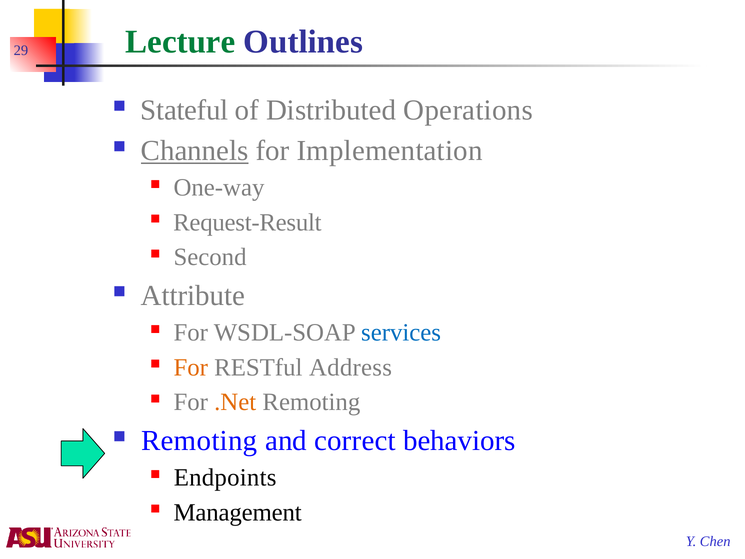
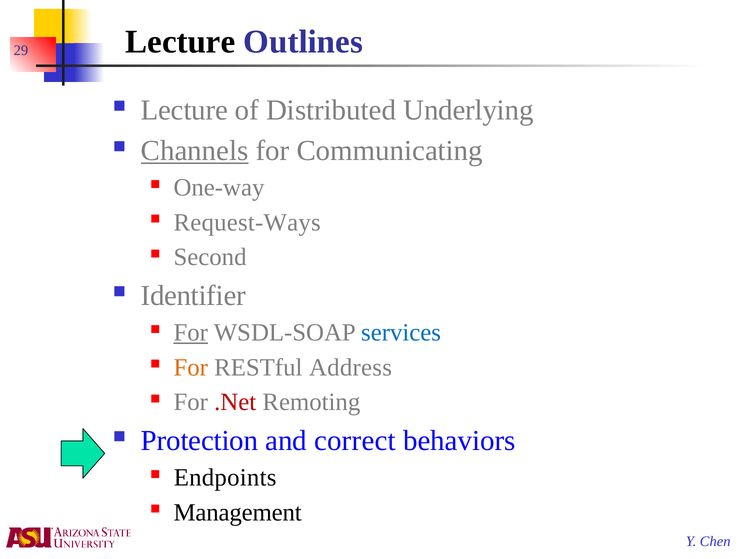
Lecture colour: green -> black (180, 42)
Stateful: Stateful -> Lecture (184, 110)
Operations: Operations -> Underlying (468, 110)
Implementation: Implementation -> Communicating (390, 151)
Request-Result: Request-Result -> Request-Ways (247, 222)
Attribute: Attribute -> Identifier (193, 296)
For underline: none -> present (191, 332)
.Net colour: orange -> red (235, 402)
Remoting: Remoting -> Protection (200, 440)
